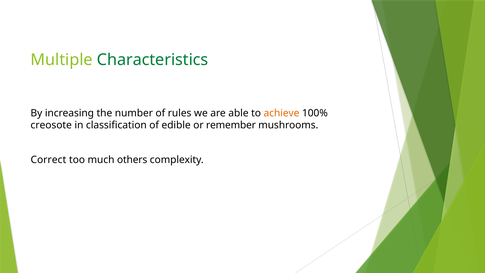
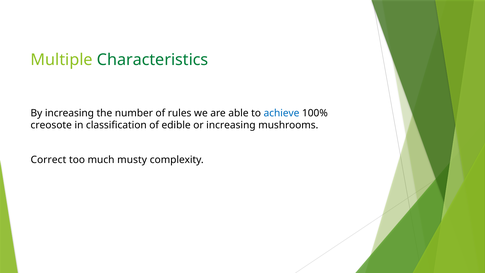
achieve colour: orange -> blue (281, 113)
or remember: remember -> increasing (231, 125)
others: others -> musty (132, 160)
